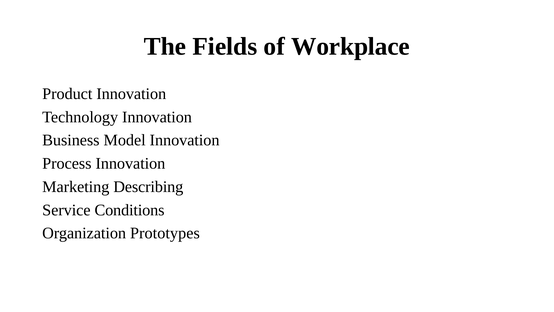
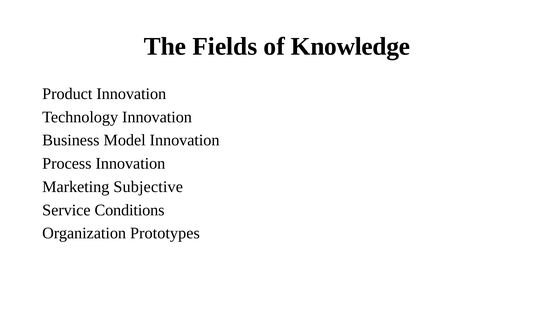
Workplace: Workplace -> Knowledge (351, 47)
Describing: Describing -> Subjective (148, 187)
